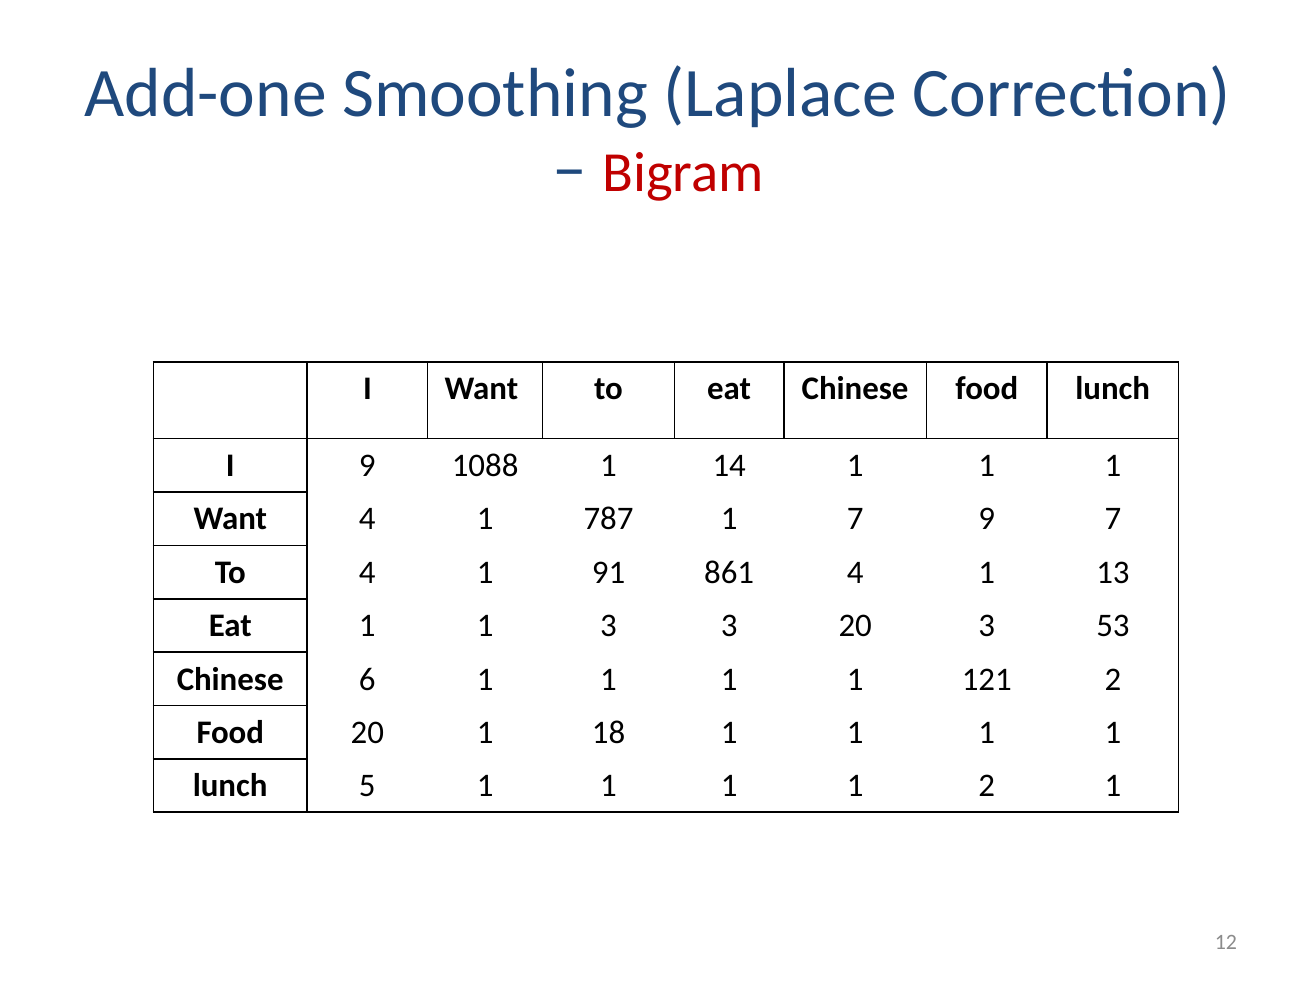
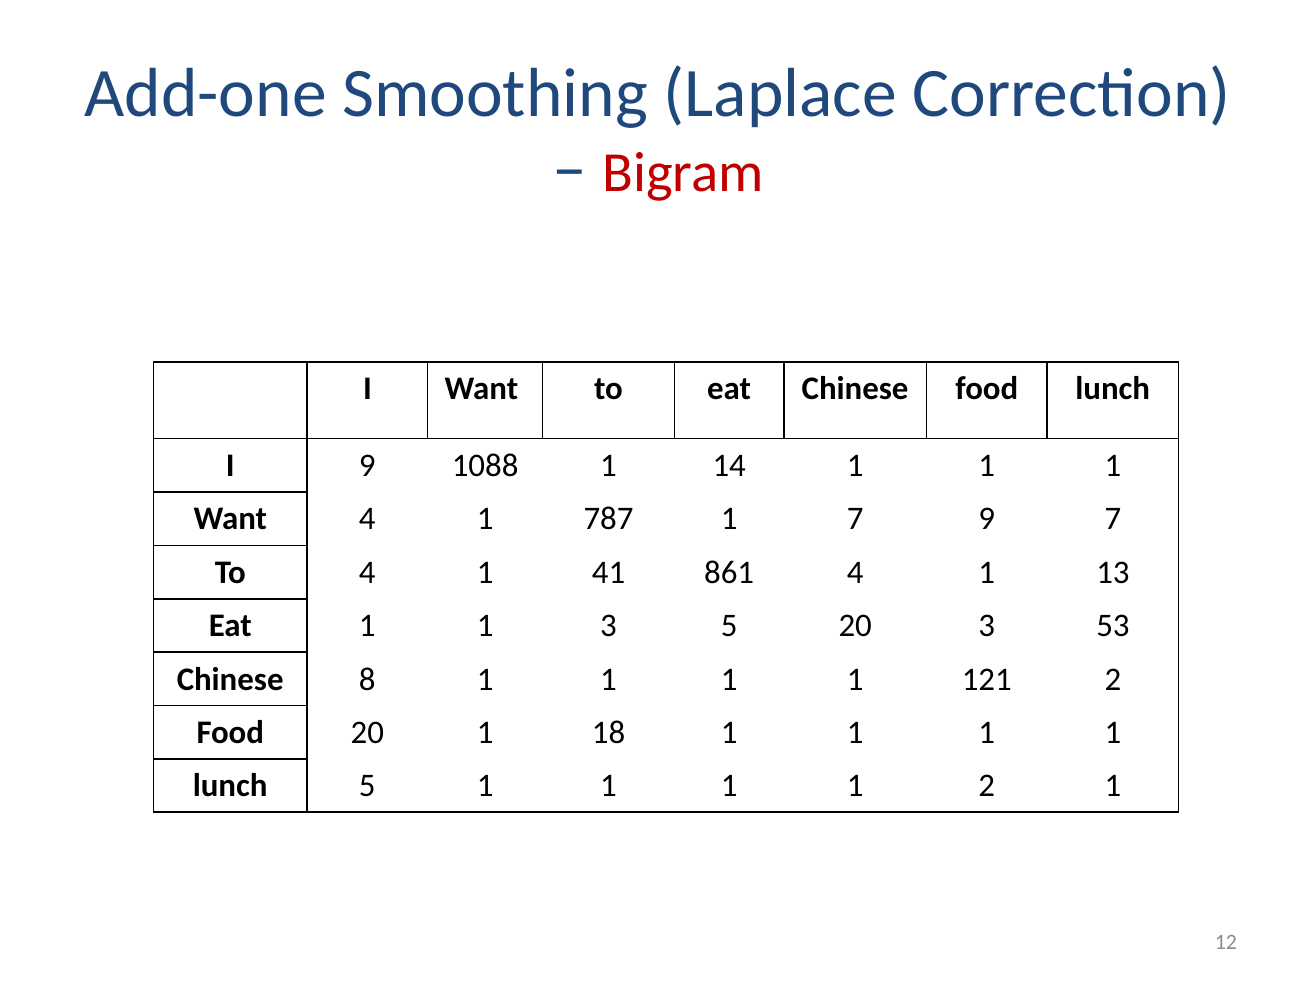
91: 91 -> 41 (609, 572)
3 3: 3 -> 5 (729, 626)
6: 6 -> 8 (367, 679)
